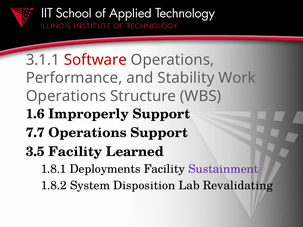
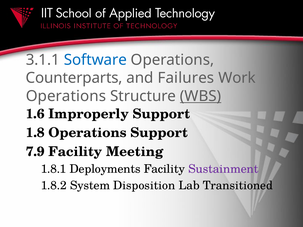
Software colour: red -> blue (95, 60)
Performance: Performance -> Counterparts (74, 78)
Stability: Stability -> Failures (186, 78)
WBS underline: none -> present (201, 96)
7.7: 7.7 -> 1.8 (35, 133)
3.5: 3.5 -> 7.9 (35, 152)
Learned: Learned -> Meeting (135, 152)
Revalidating: Revalidating -> Transitioned (238, 186)
